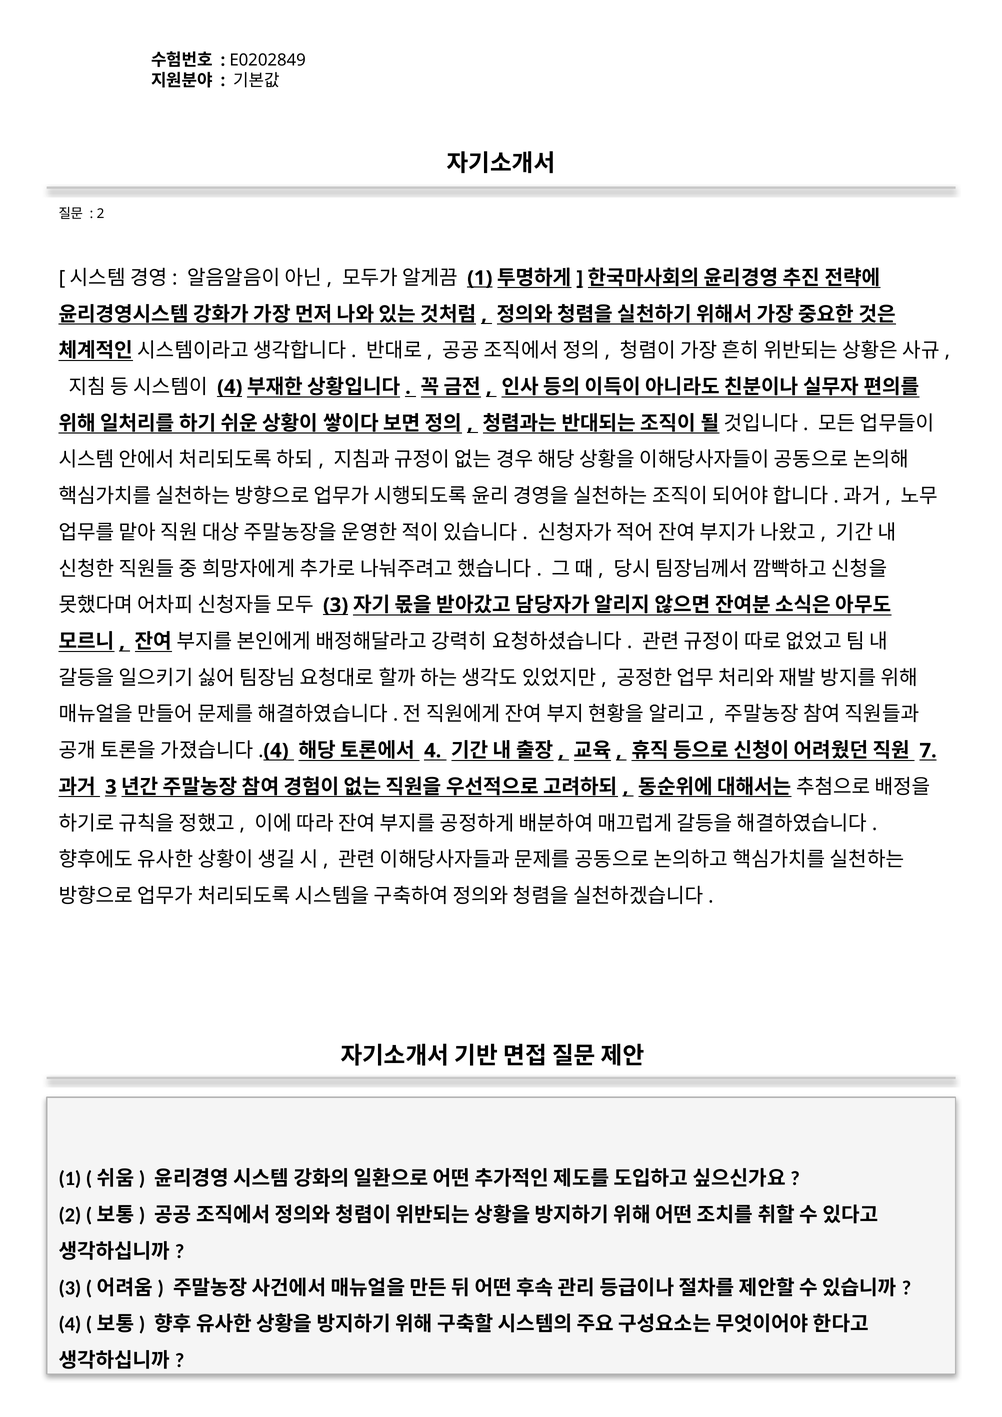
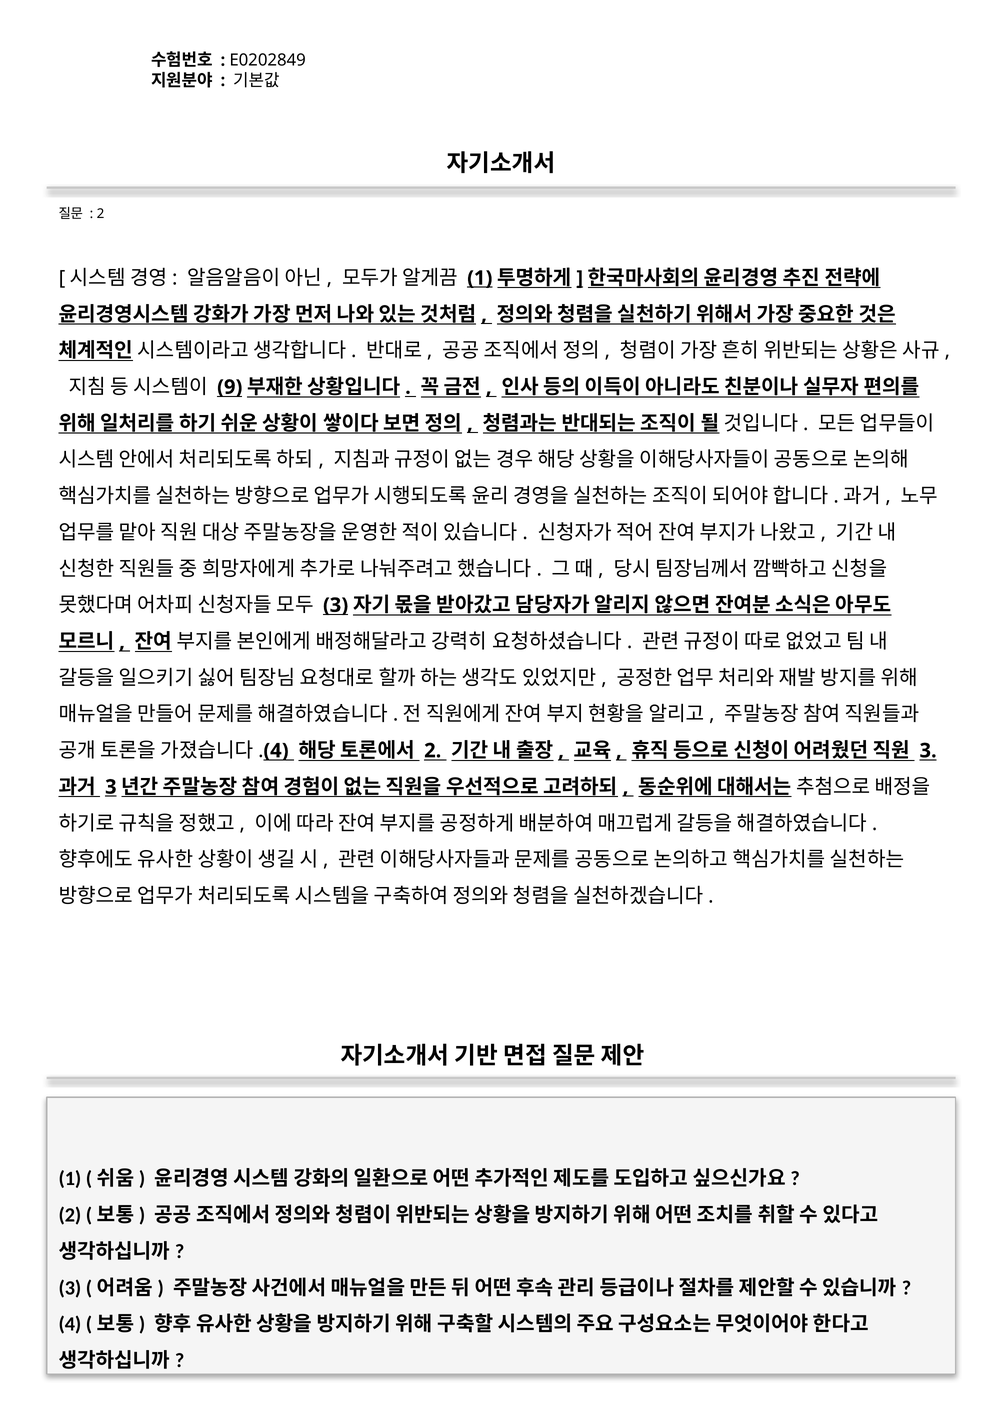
4: 4 -> 9 (230, 387)
4: 4 -> 2 (433, 751)
7: 7 -> 3 (928, 751)
